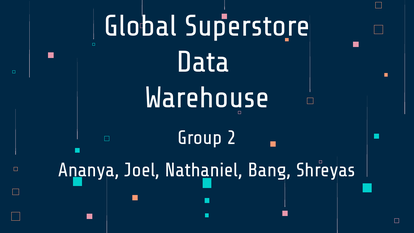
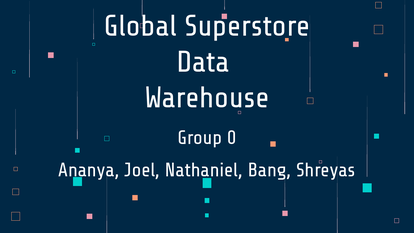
2: 2 -> 0 (232, 138)
